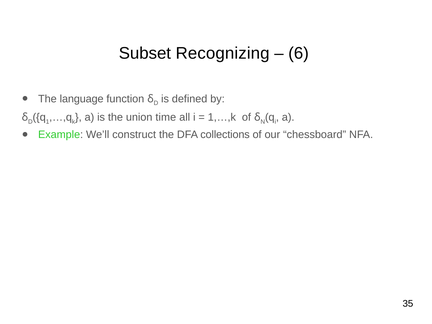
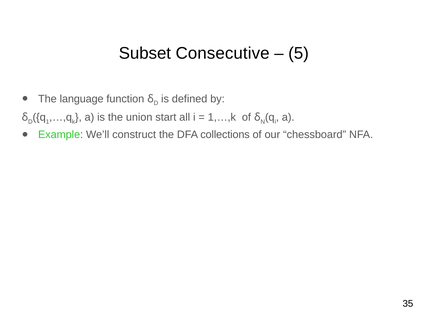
Recognizing: Recognizing -> Consecutive (223, 53)
6: 6 -> 5 (299, 53)
time: time -> start (166, 117)
